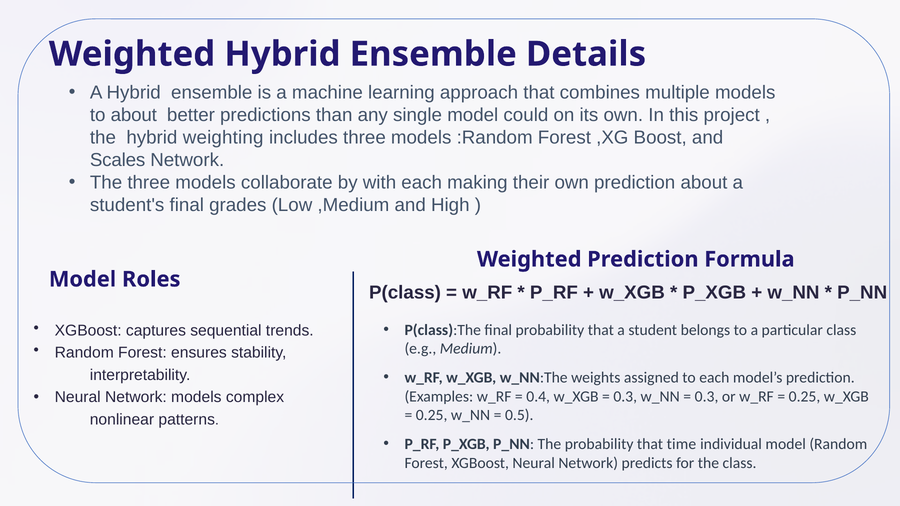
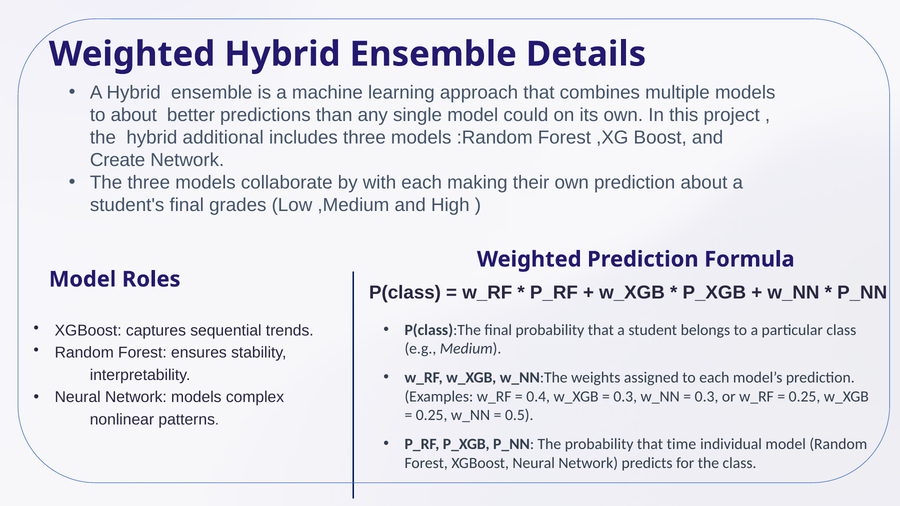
weighting: weighting -> additional (223, 138)
Scales: Scales -> Create (118, 160)
